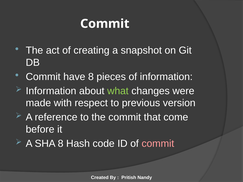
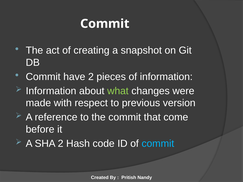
have 8: 8 -> 2 (91, 77)
SHA 8: 8 -> 2 (61, 144)
commit colour: pink -> light blue (158, 144)
